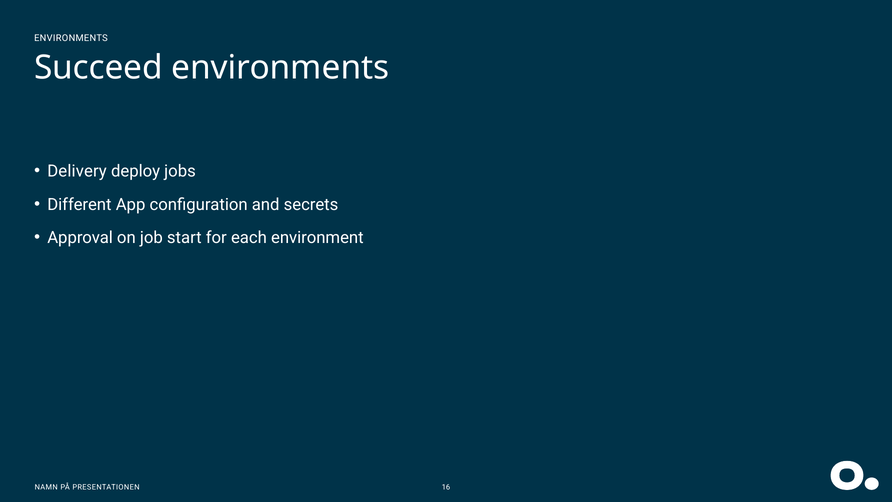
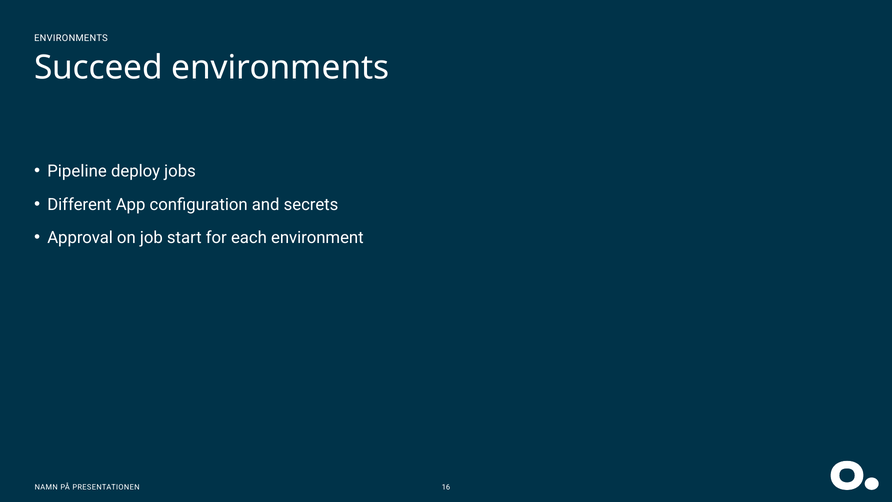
Delivery: Delivery -> Pipeline (77, 171)
